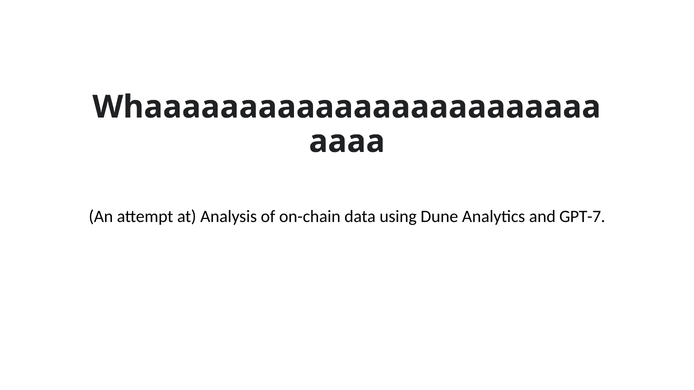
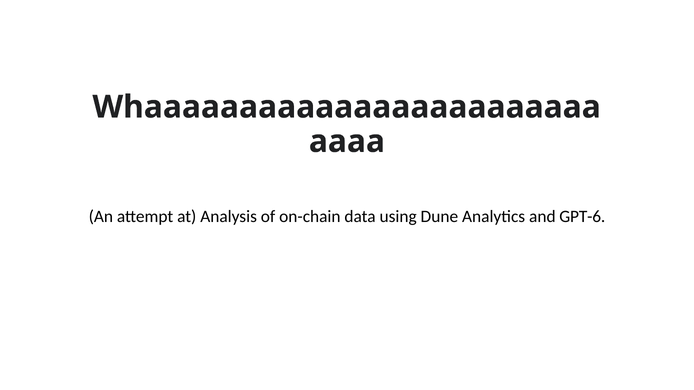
GPT-7: GPT-7 -> GPT-6 (582, 217)
